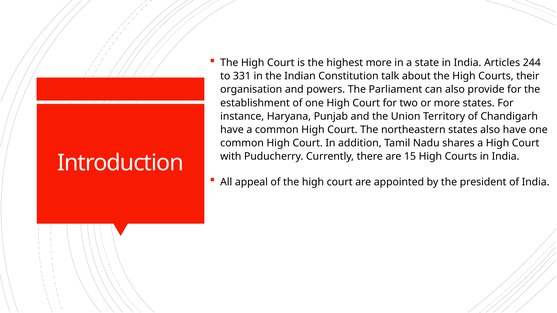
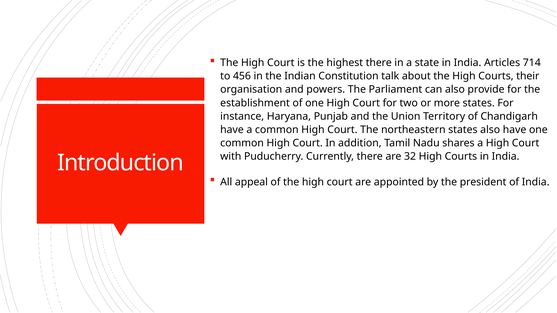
highest more: more -> there (379, 63)
244: 244 -> 714 (532, 63)
331: 331 -> 456 (242, 76)
15: 15 -> 32 (410, 157)
